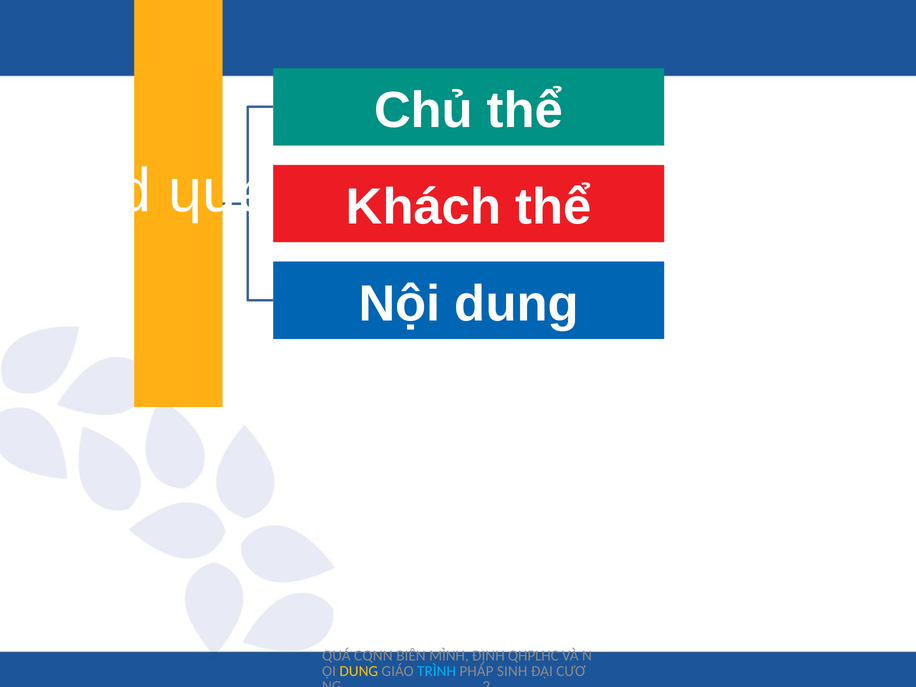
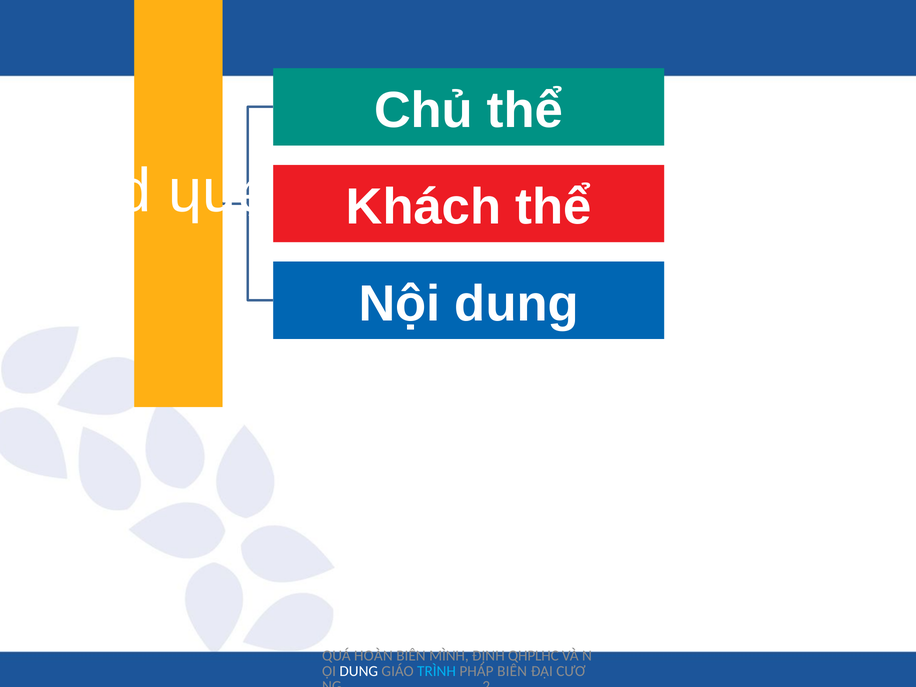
CQNN: CQNN -> HOÀN (373, 656)
DUNG colour: yellow -> white (359, 671)
PHÁP SINH: SINH -> BIÊN (512, 671)
